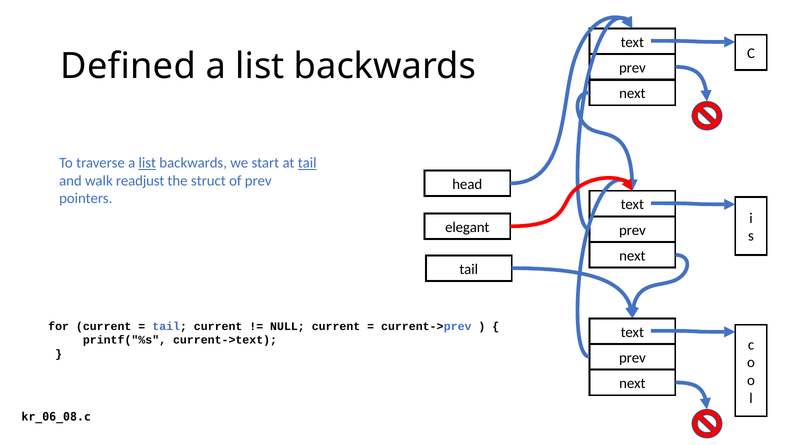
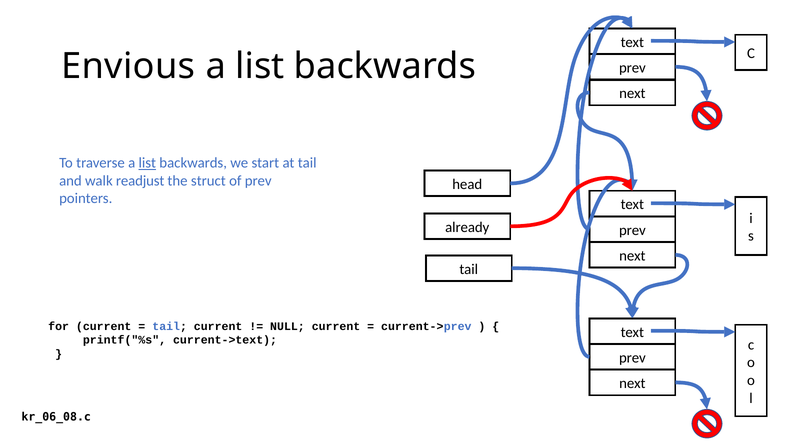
Defined: Defined -> Envious (128, 66)
tail underline: present -> none (307, 163)
elegant: elegant -> already (467, 227)
